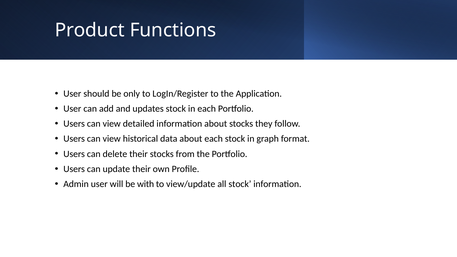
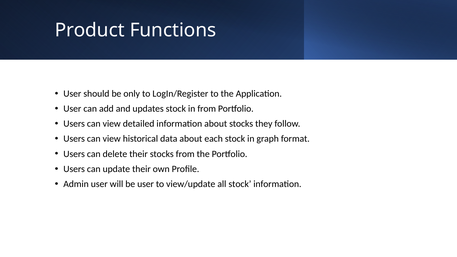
in each: each -> from (207, 109)
be with: with -> user (146, 184)
